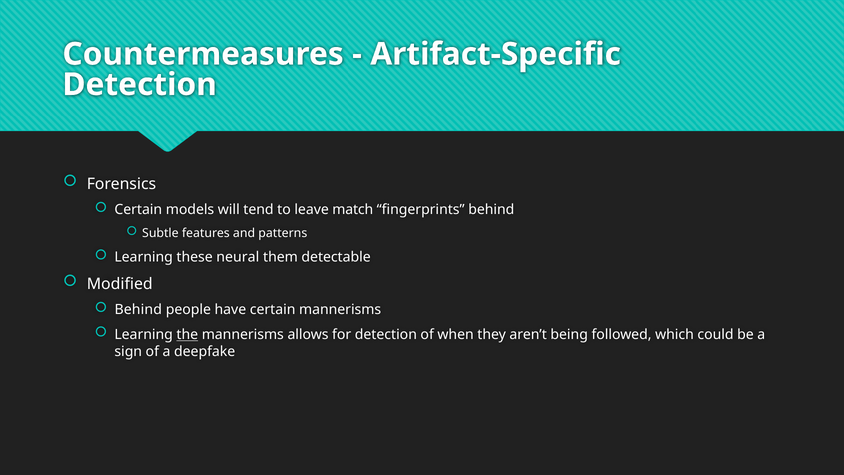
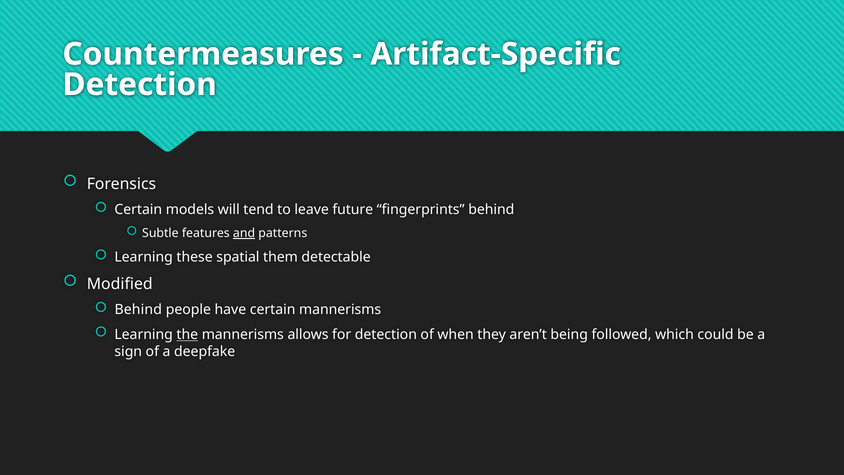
match: match -> future (353, 210)
and underline: none -> present (244, 233)
neural: neural -> spatial (238, 257)
